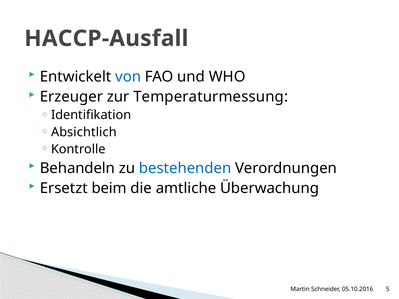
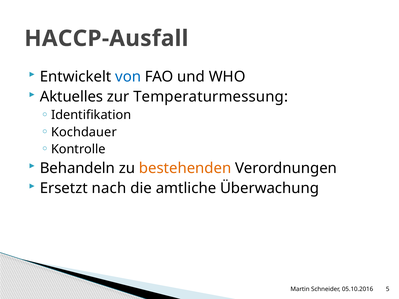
Erzeuger: Erzeuger -> Aktuelles (71, 97)
Absichtlich: Absichtlich -> Kochdauer (84, 132)
bestehenden colour: blue -> orange (185, 168)
beim: beim -> nach (109, 188)
